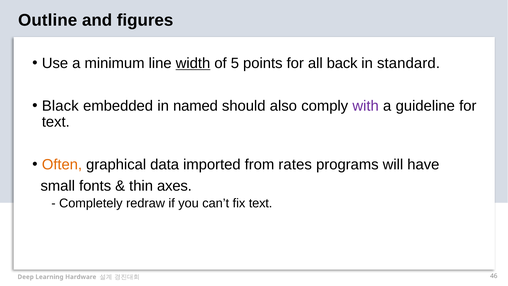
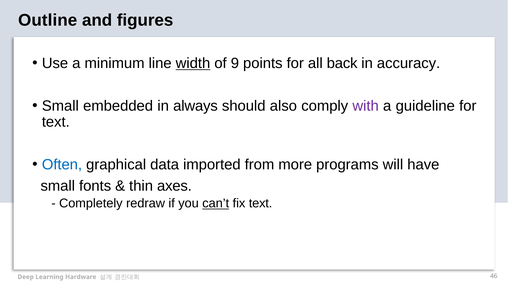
5: 5 -> 9 (235, 63)
standard: standard -> accuracy (409, 63)
Black: Black -> Small (60, 106)
named: named -> always (195, 106)
Often colour: orange -> blue (62, 164)
rates: rates -> more (295, 164)
can’t underline: none -> present (216, 203)
